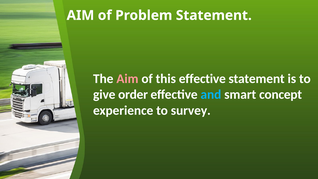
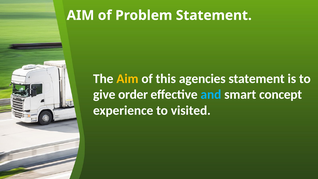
Aim colour: pink -> yellow (127, 79)
this effective: effective -> agencies (202, 79)
survey: survey -> visited (191, 110)
